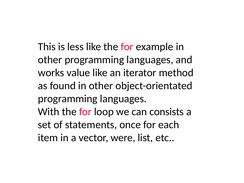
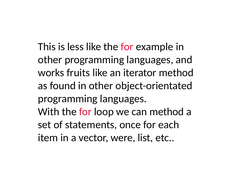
value: value -> fruits (78, 73)
can consists: consists -> method (167, 112)
